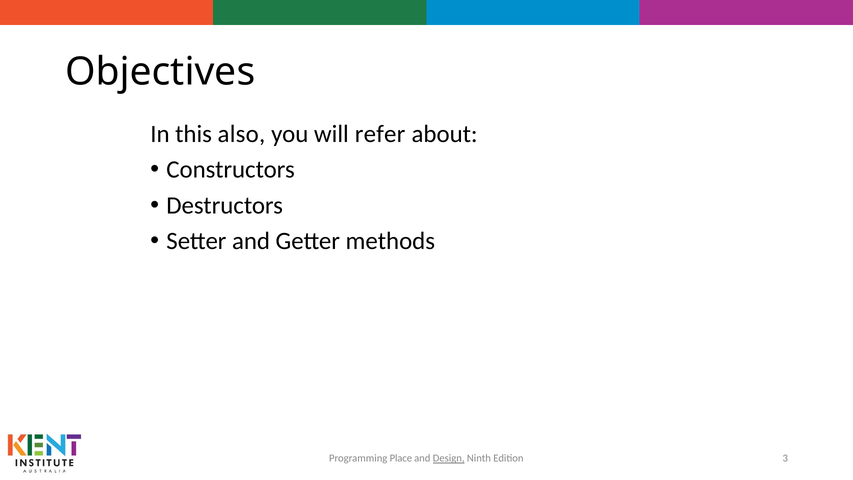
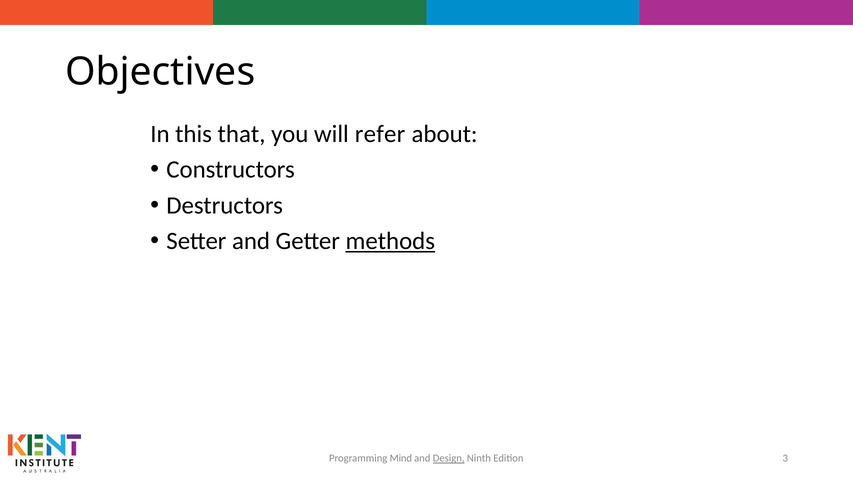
also: also -> that (242, 134)
methods underline: none -> present (390, 241)
Place: Place -> Mind (401, 458)
